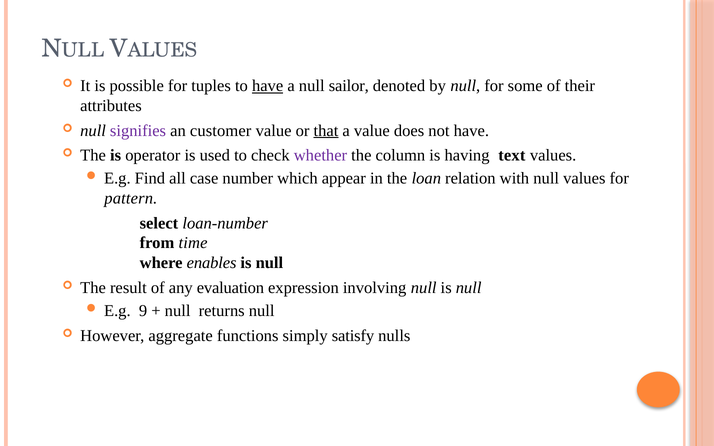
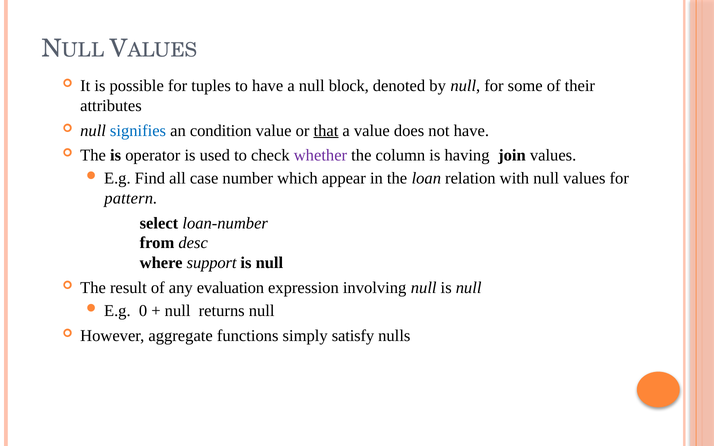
have underline: present -> none (268, 86)
sailor: sailor -> block (349, 86)
signifies colour: purple -> blue (138, 131)
customer: customer -> condition (221, 131)
text: text -> join (512, 155)
time: time -> desc (193, 243)
enables: enables -> support (212, 263)
9: 9 -> 0 (143, 311)
